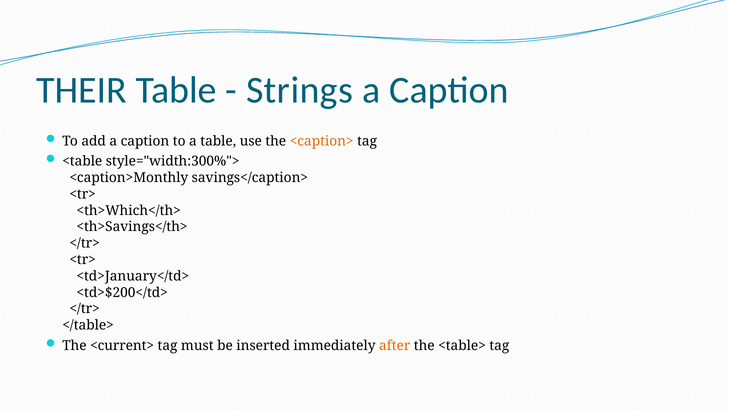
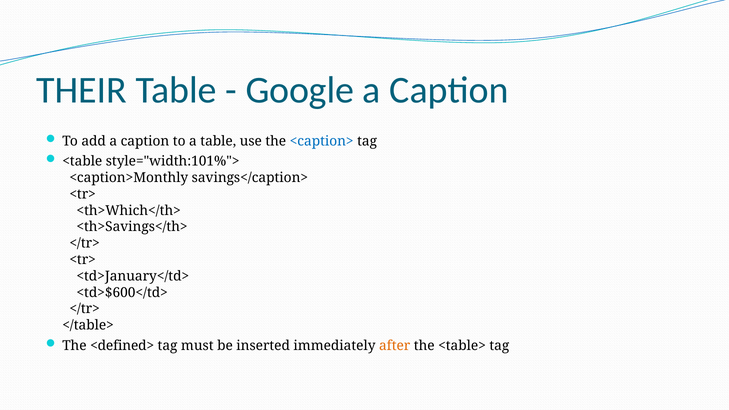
Strings: Strings -> Google (300, 90)
<caption> colour: orange -> blue (322, 141)
style="width:300%">: style="width:300%"> -> style="width:101%"> (173, 161)
<td>$200</td>: <td>$200</td> -> <td>$600</td> (122, 293)
<current>: <current> -> <defined> (122, 346)
